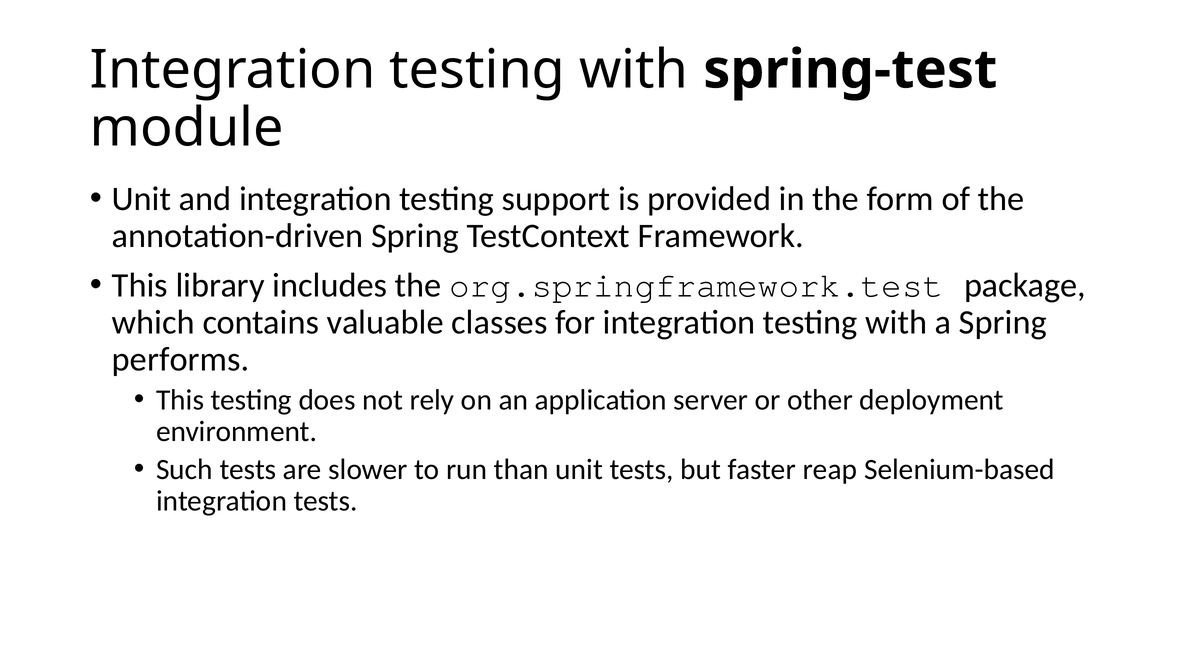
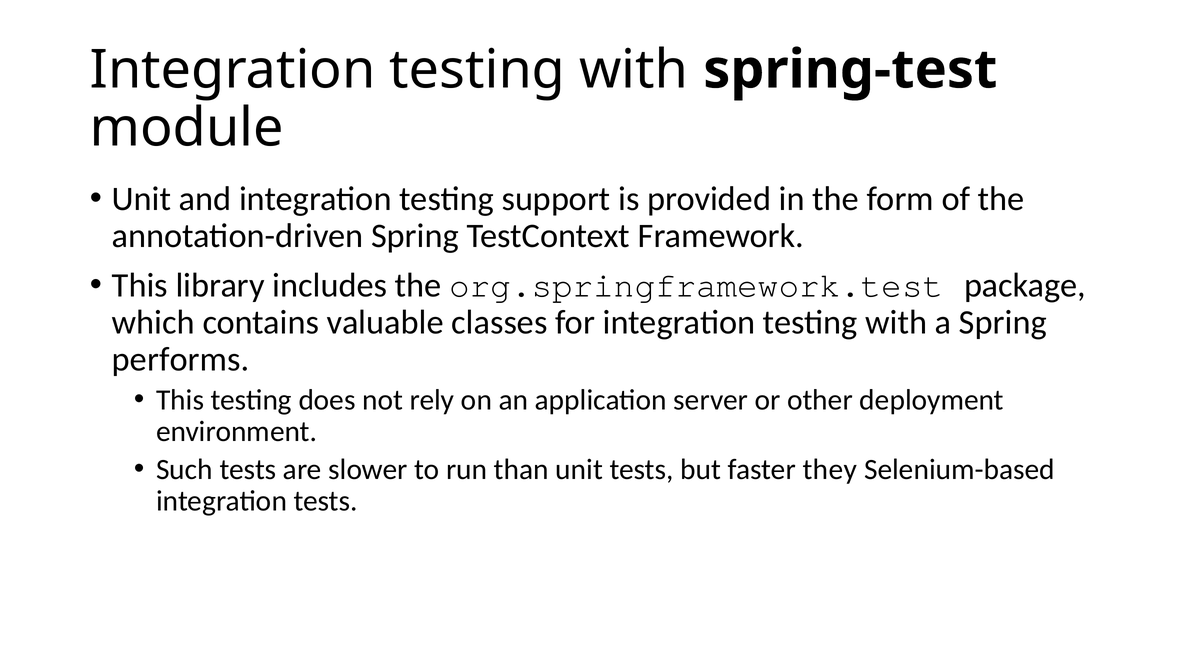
reap: reap -> they (830, 470)
